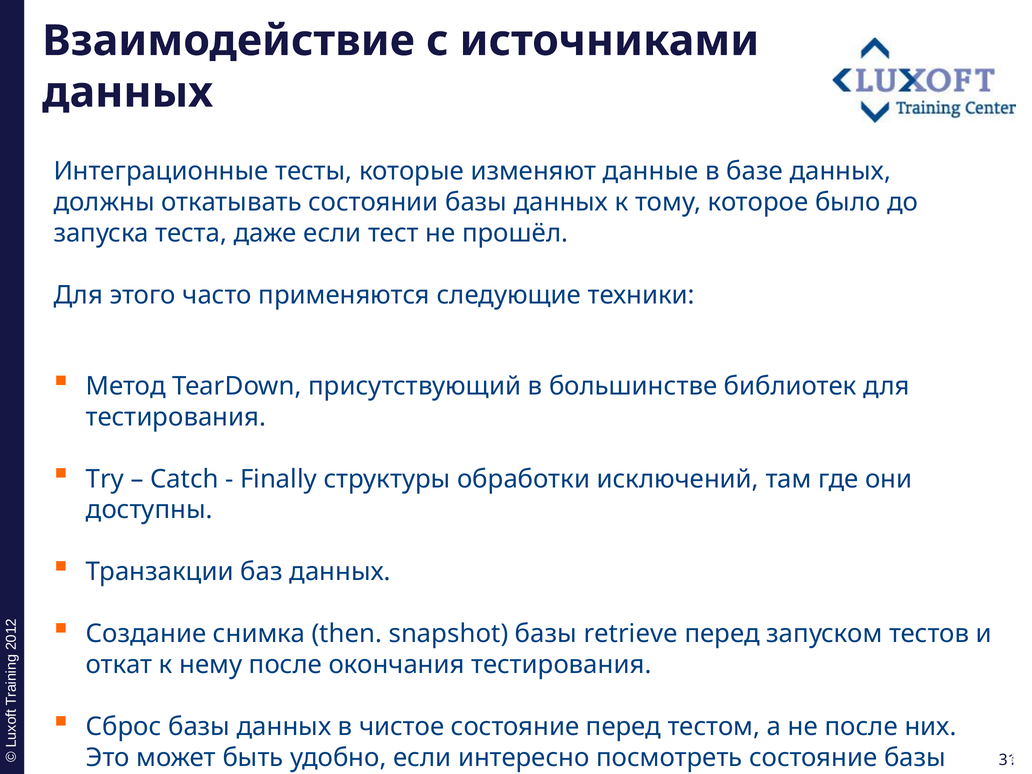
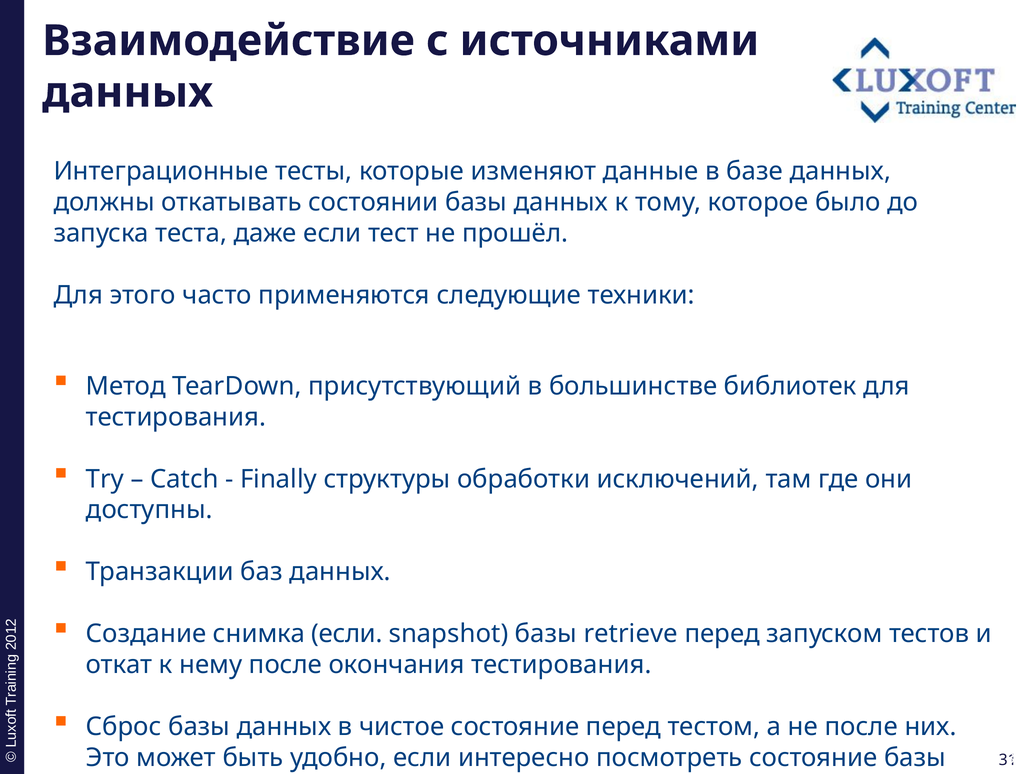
снимка then: then -> если (347, 634)
